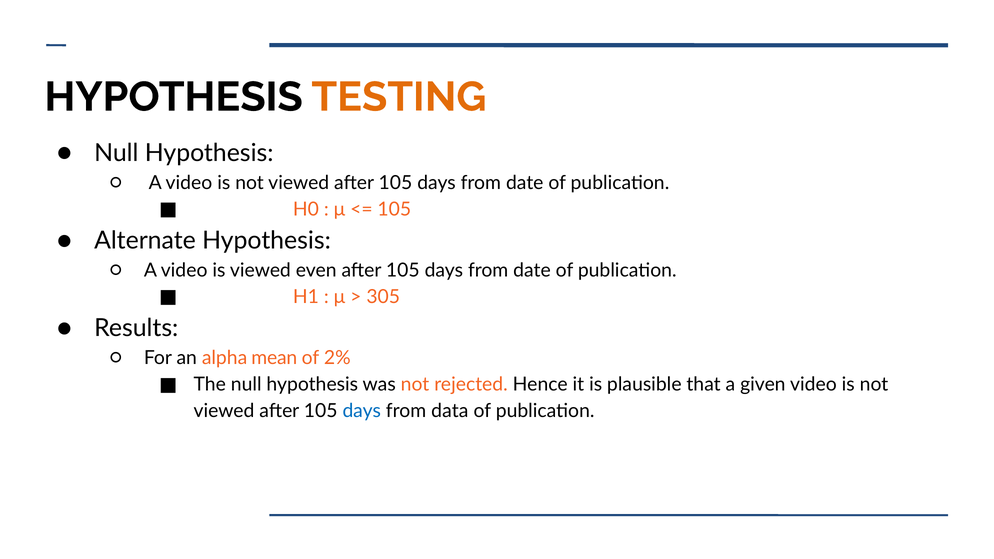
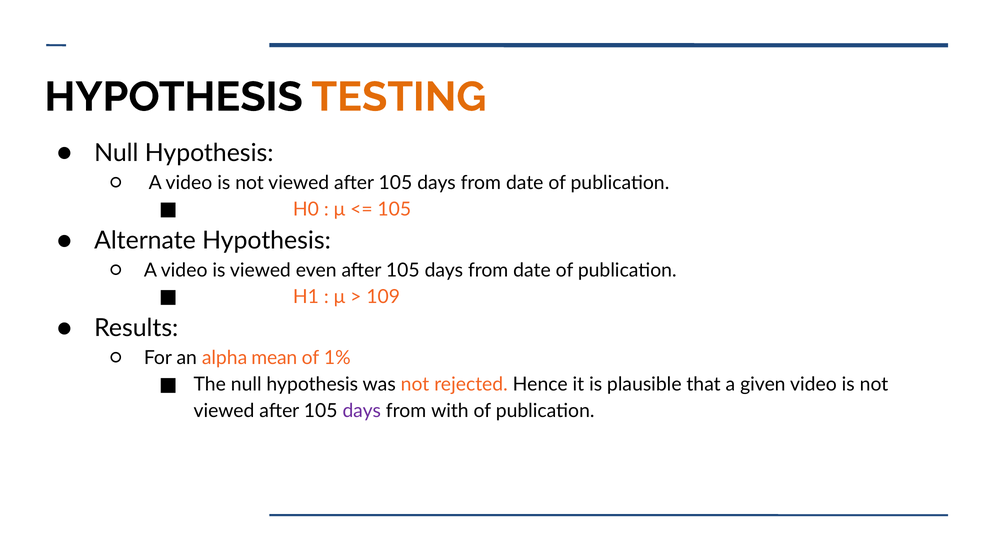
305: 305 -> 109 (383, 297)
2%: 2% -> 1% (337, 358)
days colour: blue -> purple (362, 411)
data: data -> with (450, 411)
